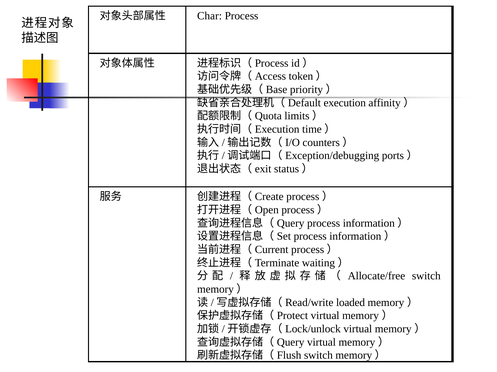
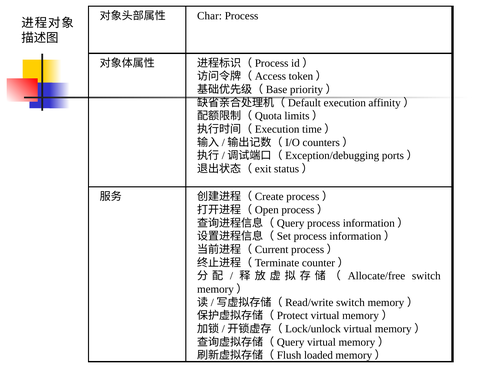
waiting: waiting -> counter (318, 263)
loaded: loaded -> switch (350, 303)
switch: switch -> loaded (318, 356)
